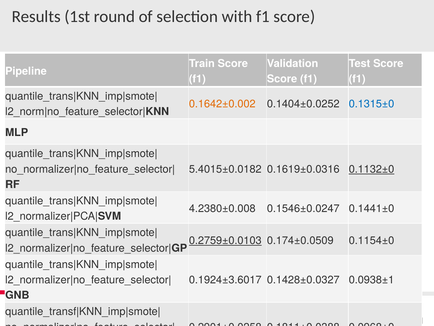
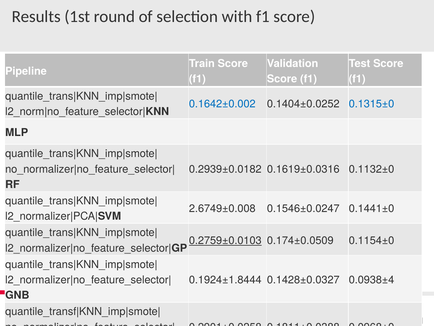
0.1642±0.002 colour: orange -> blue (222, 104)
5.4015±0.0182: 5.4015±0.0182 -> 0.2939±0.0182 (225, 169)
0.1132±0 underline: present -> none (372, 169)
4.2380±0.008: 4.2380±0.008 -> 2.6749±0.008 (222, 208)
0.1924±3.6017: 0.1924±3.6017 -> 0.1924±1.8444 (225, 280)
0.0938±1: 0.0938±1 -> 0.0938±4 (372, 280)
